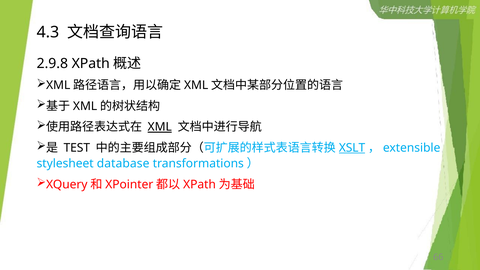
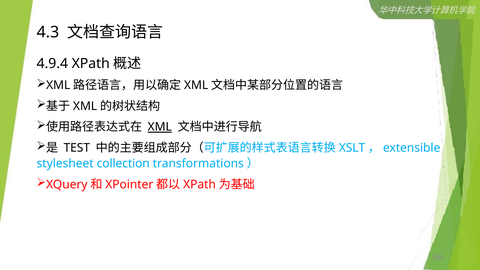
2.9.8: 2.9.8 -> 4.9.4 (52, 63)
XSLT underline: present -> none (352, 148)
database: database -> collection (123, 164)
